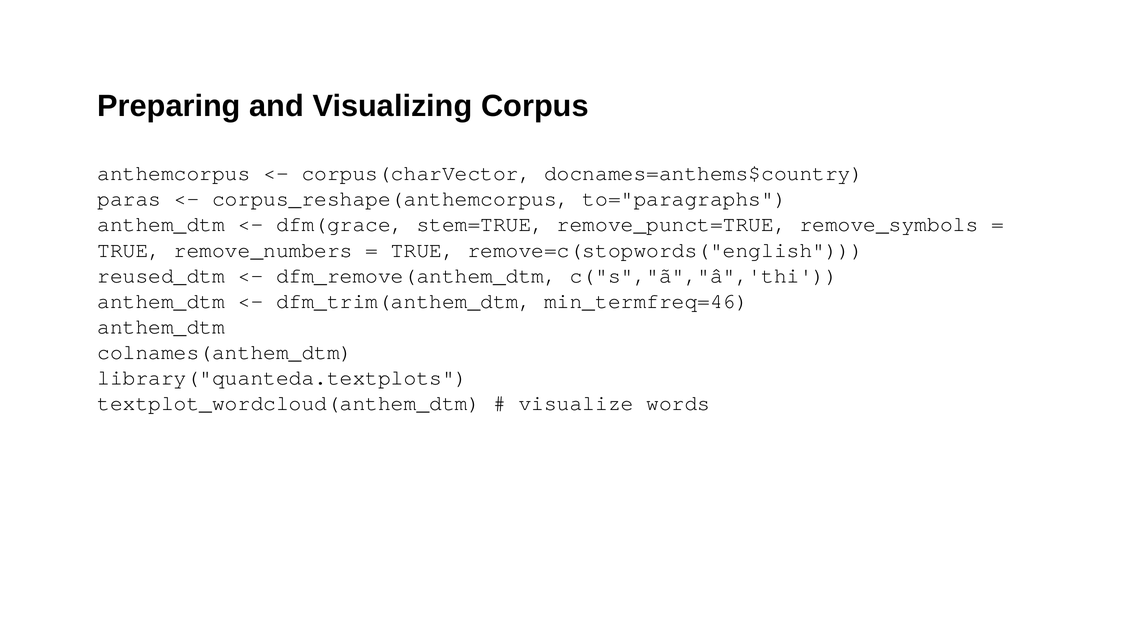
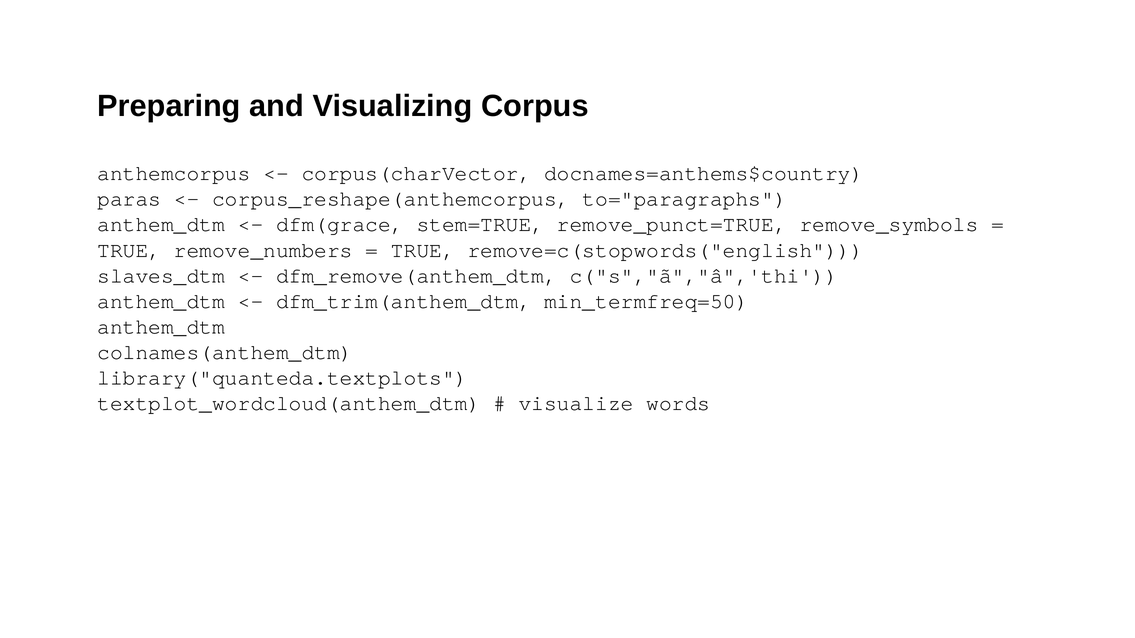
reused_dtm: reused_dtm -> slaves_dtm (161, 276)
min_termfreq=46: min_termfreq=46 -> min_termfreq=50 (646, 301)
